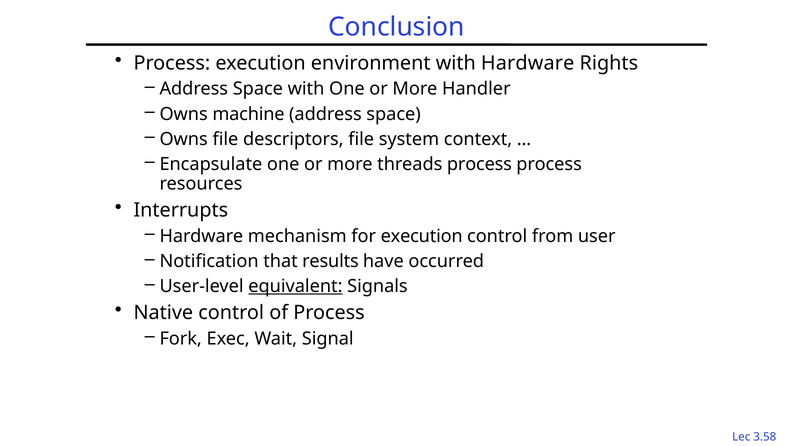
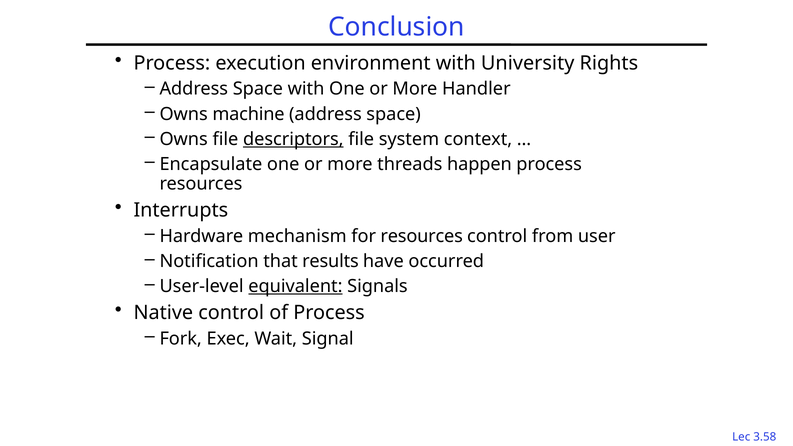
with Hardware: Hardware -> University (528, 63)
descriptors underline: none -> present (293, 139)
threads process: process -> happen (479, 164)
for execution: execution -> resources (422, 236)
